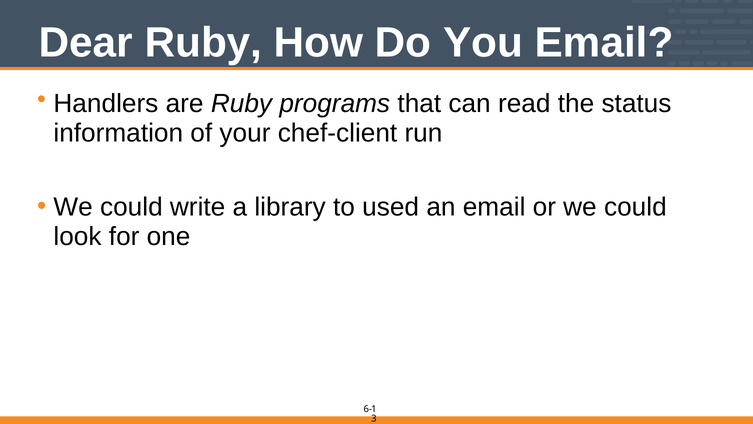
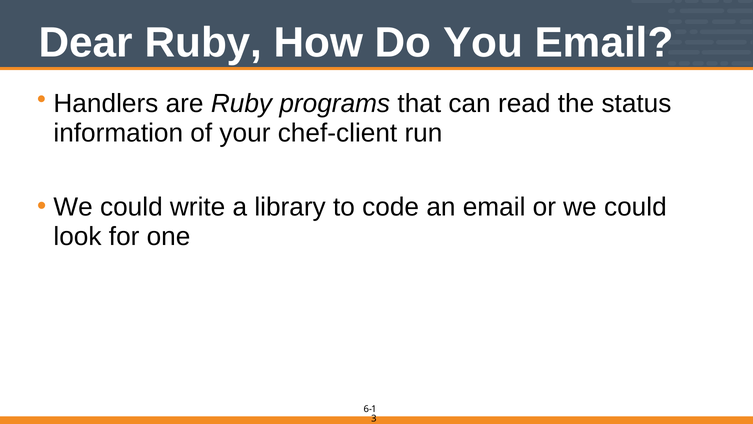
used: used -> code (391, 207)
